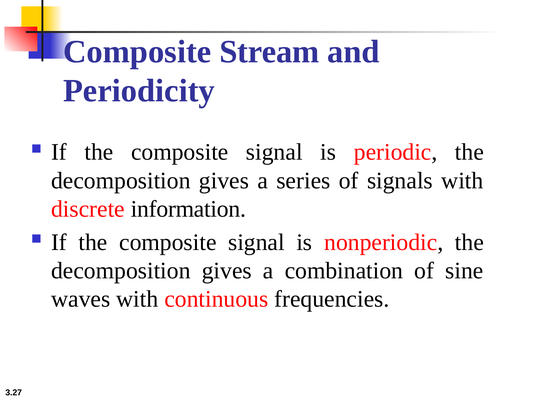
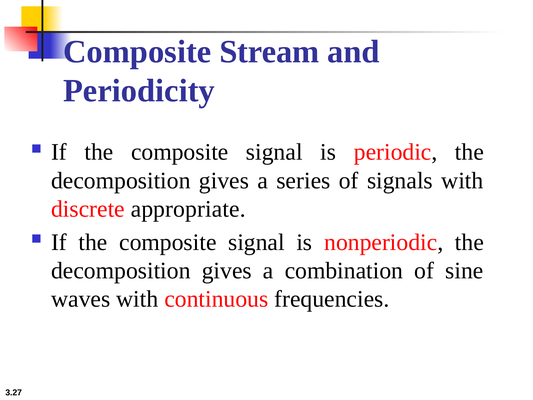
information: information -> appropriate (188, 209)
